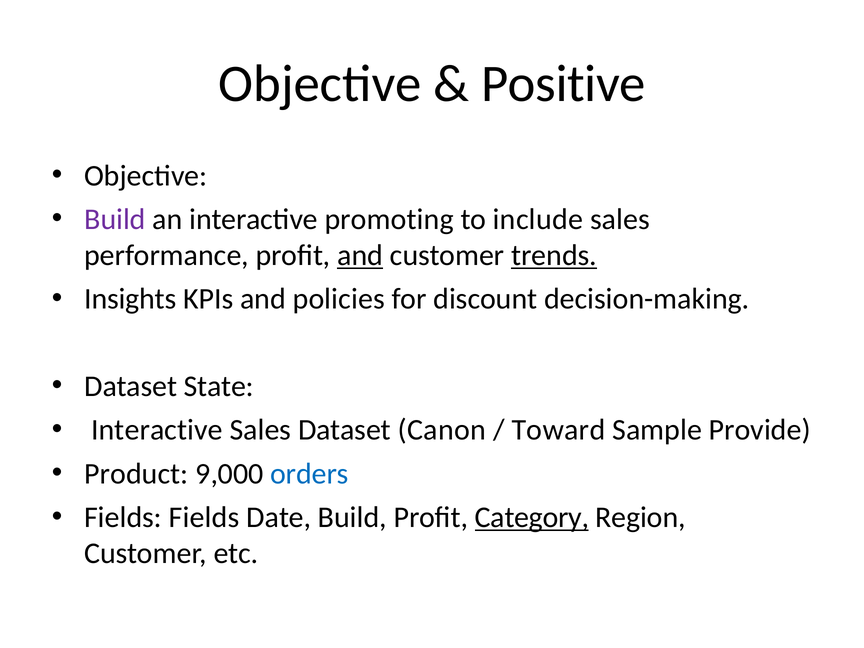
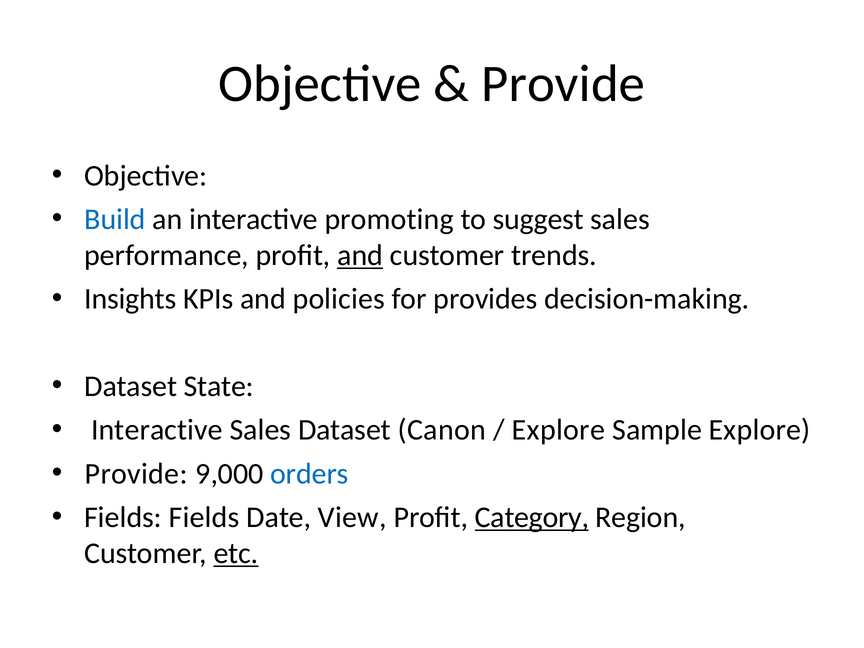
Positive: Positive -> Provide (563, 84)
Build colour: purple -> blue (115, 219)
include: include -> suggest (538, 219)
trends underline: present -> none (554, 255)
discount: discount -> provides (485, 299)
Toward: Toward -> Explore (558, 430)
Sample Provide: Provide -> Explore (760, 430)
Product: Product -> Provide (136, 474)
Date Build: Build -> View (352, 517)
etc underline: none -> present (236, 553)
